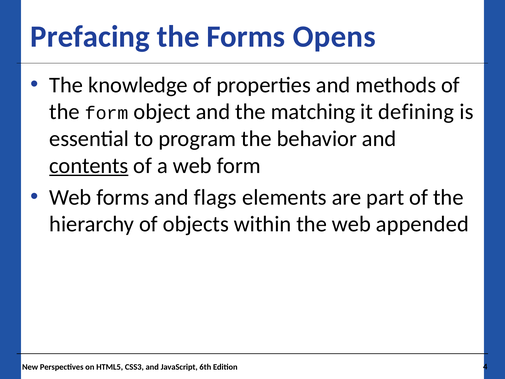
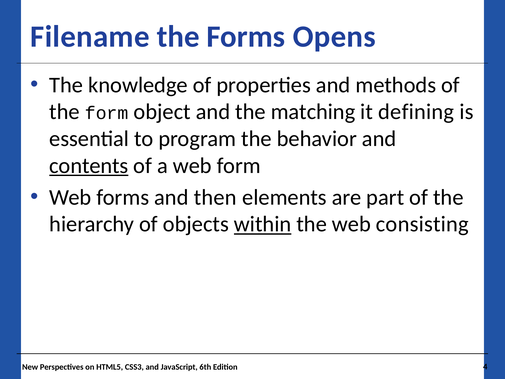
Prefacing: Prefacing -> Filename (90, 37)
flags: flags -> then (215, 197)
within underline: none -> present (263, 224)
appended: appended -> consisting (422, 224)
